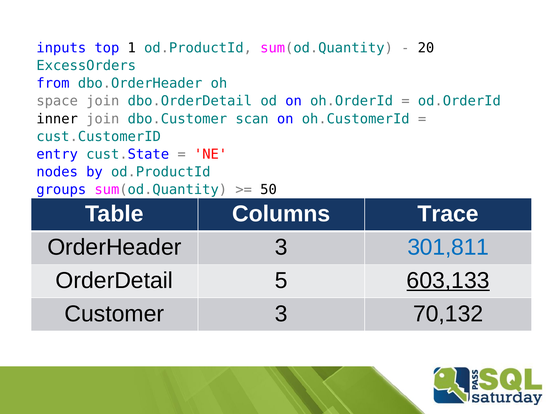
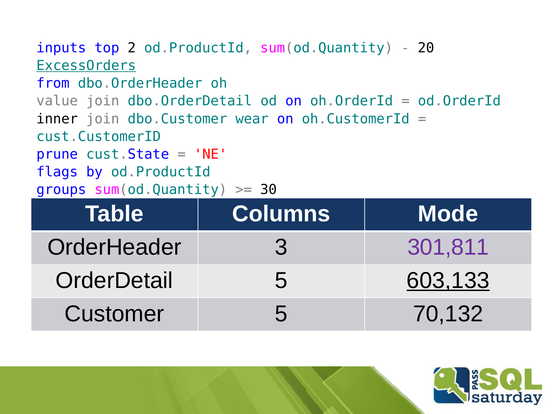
1: 1 -> 2 (132, 48)
ExcessOrders underline: none -> present (86, 66)
space: space -> value (57, 101)
scan: scan -> wear (252, 119)
entry: entry -> prune (57, 154)
nodes: nodes -> flags (57, 172)
50: 50 -> 30 (269, 190)
Trace: Trace -> Mode (448, 214)
301,811 colour: blue -> purple (448, 247)
Customer 3: 3 -> 5 (281, 314)
